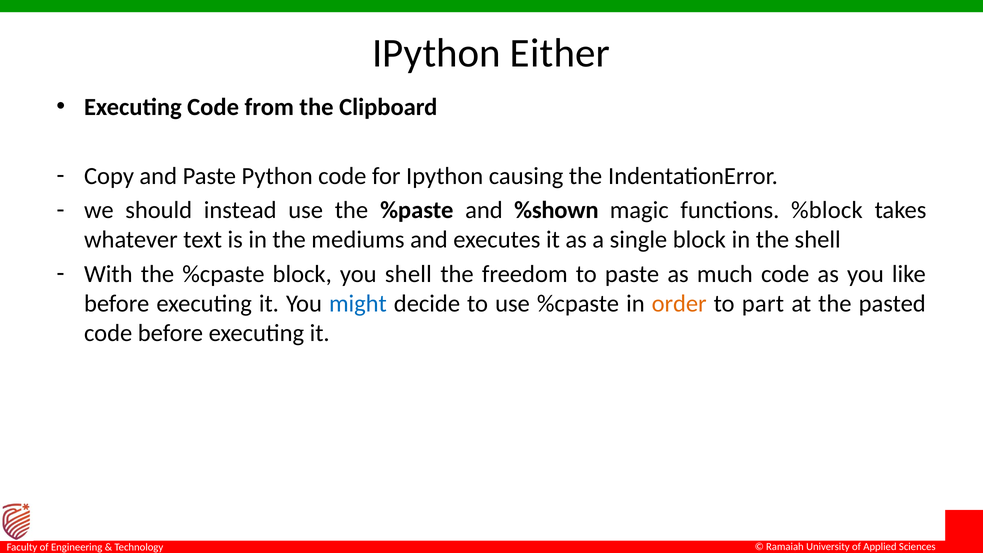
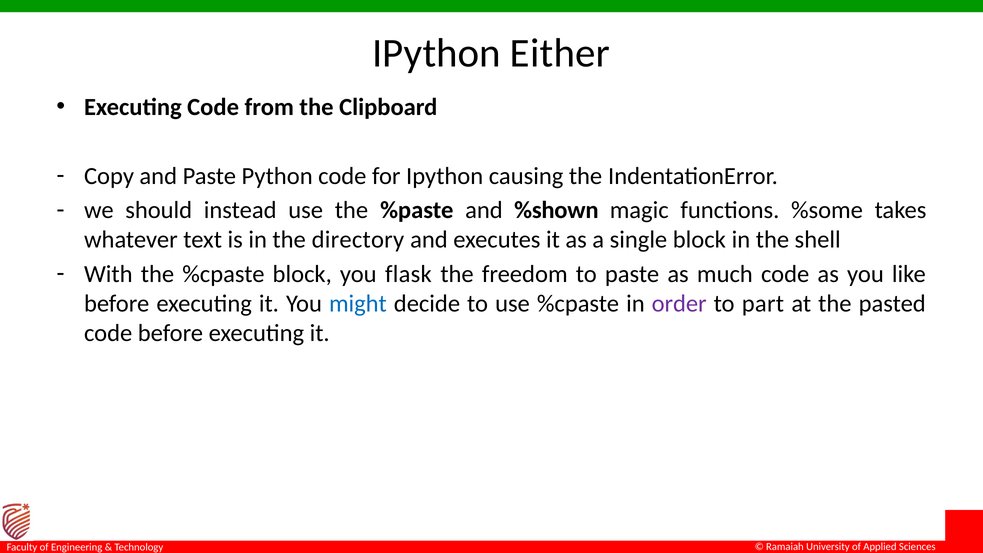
%block: %block -> %some (827, 210)
mediums: mediums -> directory (358, 240)
you shell: shell -> flask (408, 274)
order colour: orange -> purple (679, 304)
